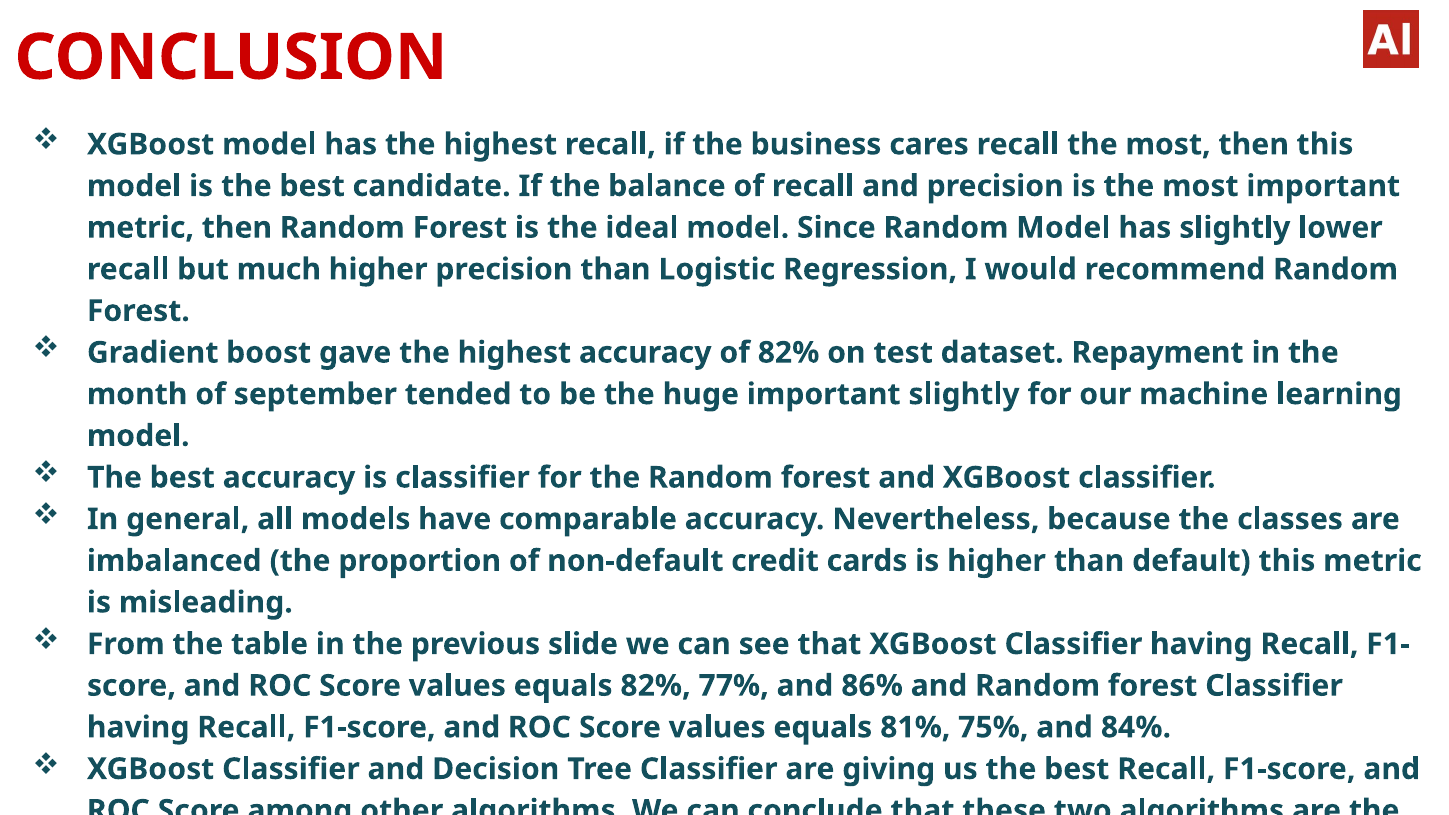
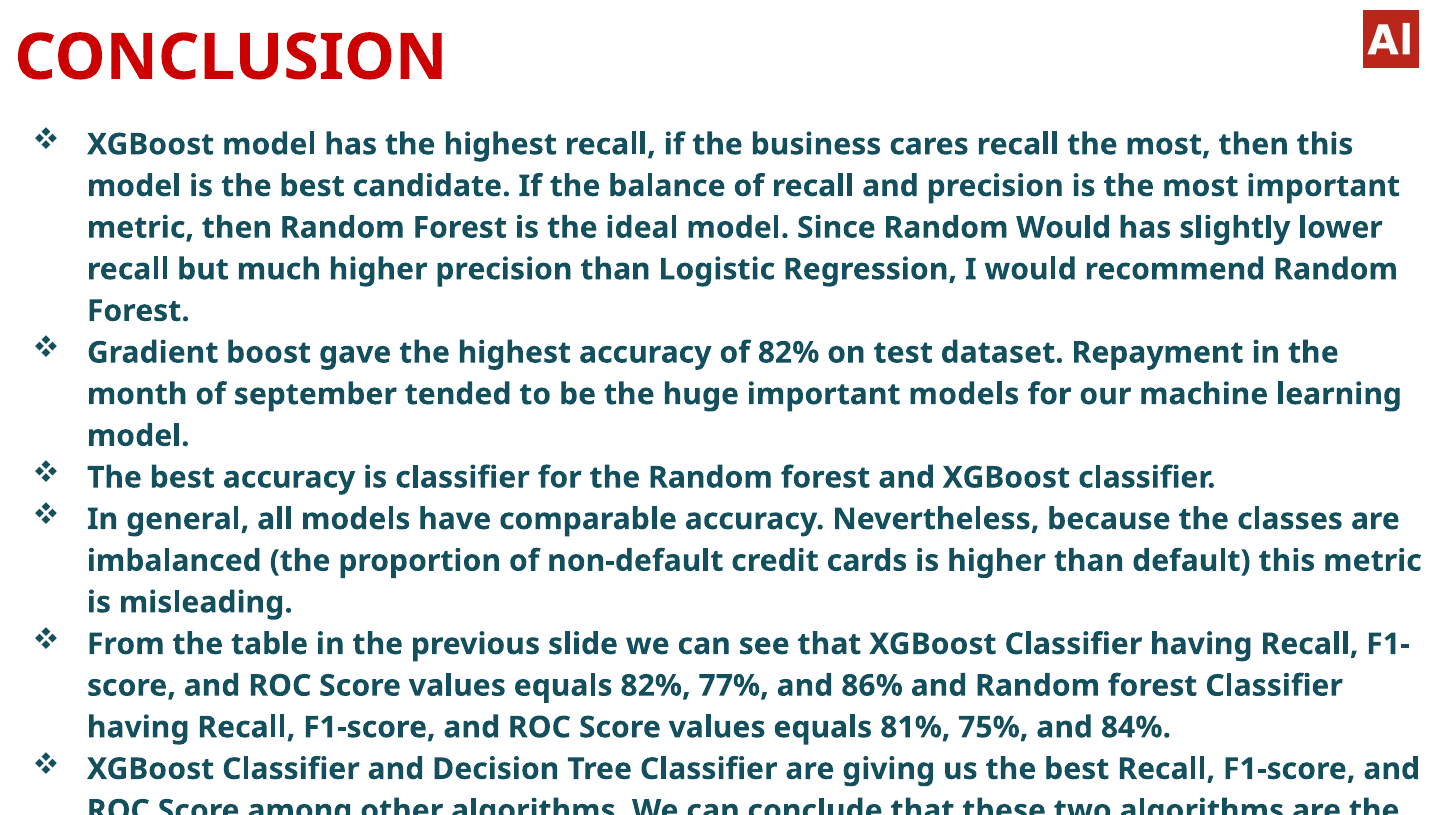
Random Model: Model -> Would (1064, 228)
important slightly: slightly -> models (964, 394)
